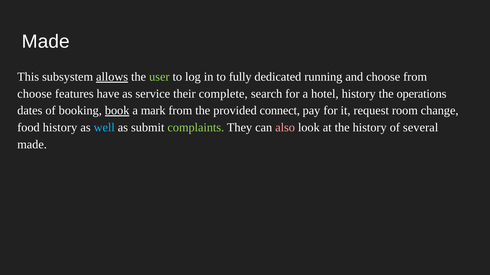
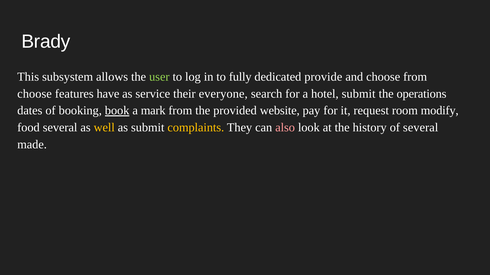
Made: Made -> Brady (46, 42)
allows underline: present -> none (112, 77)
running: running -> provide (323, 77)
complete: complete -> everyone (223, 94)
hotel history: history -> submit (359, 94)
connect: connect -> website (280, 111)
change: change -> modify (440, 111)
food history: history -> several (60, 128)
well colour: light blue -> yellow (104, 128)
complaints colour: light green -> yellow (196, 128)
